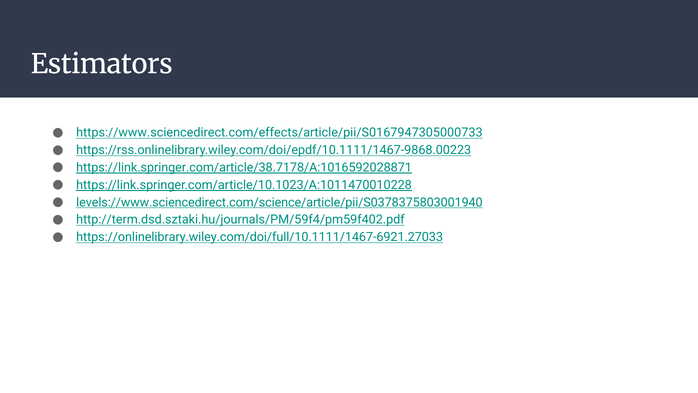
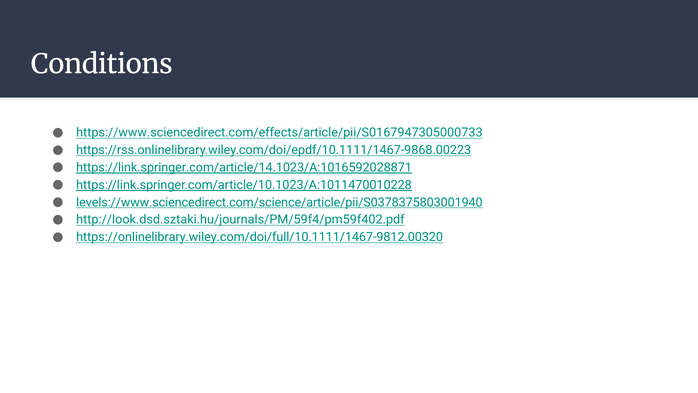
Estimators: Estimators -> Conditions (102, 64)
https://link.springer.com/article/38.7178/A:1016592028871: https://link.springer.com/article/38.7178/A:1016592028871 -> https://link.springer.com/article/14.1023/A:1016592028871 (244, 167)
http://term.dsd.sztaki.hu/journals/PM/59f4/pm59f402.pdf: http://term.dsd.sztaki.hu/journals/PM/59f4/pm59f402.pdf -> http://look.dsd.sztaki.hu/journals/PM/59f4/pm59f402.pdf (240, 220)
https://onlinelibrary.wiley.com/doi/full/10.1111/1467-6921.27033: https://onlinelibrary.wiley.com/doi/full/10.1111/1467-6921.27033 -> https://onlinelibrary.wiley.com/doi/full/10.1111/1467-9812.00320 (260, 237)
